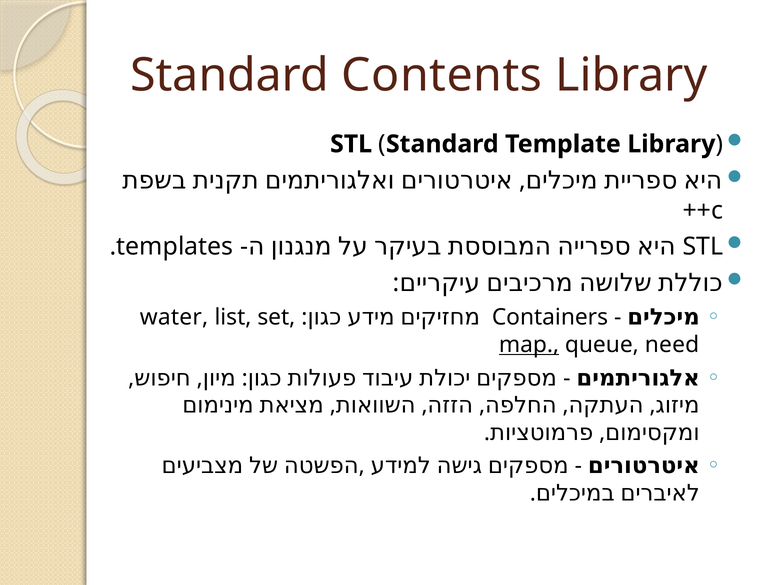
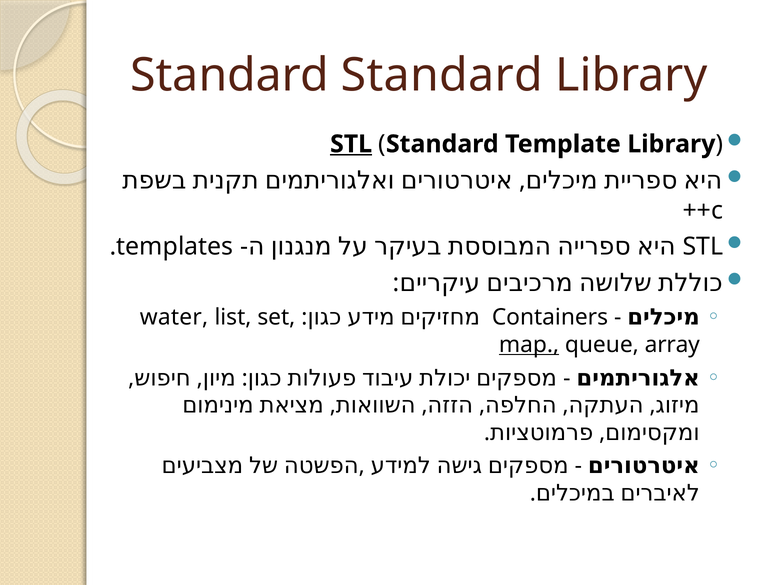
Standard Contents: Contents -> Standard (442, 75)
STL underline: none -> present (351, 144)
need: need -> array (672, 345)
